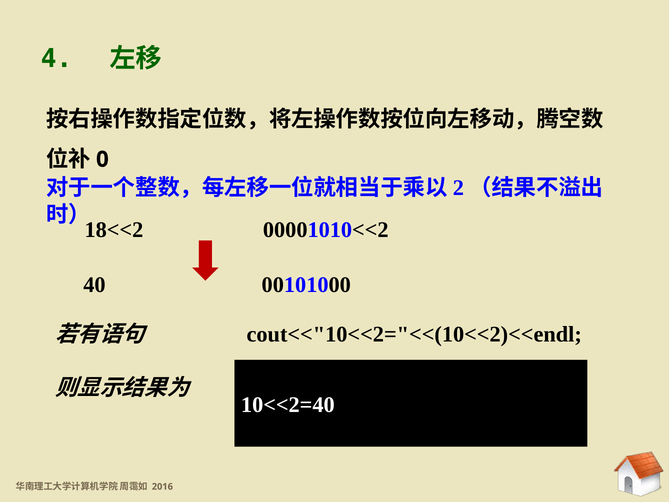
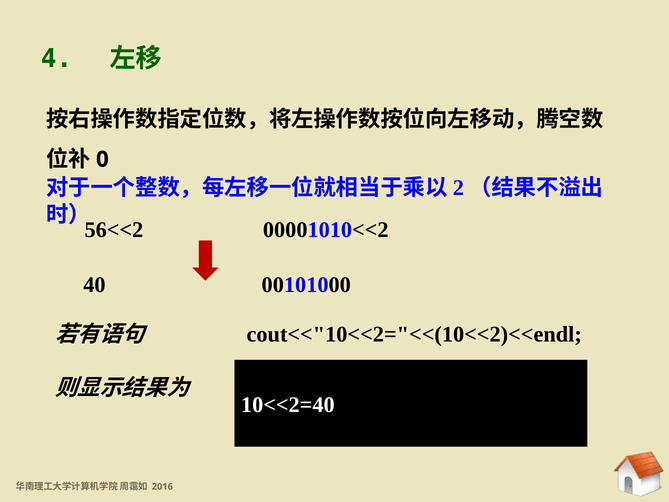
18<<2: 18<<2 -> 56<<2 (114, 230)
